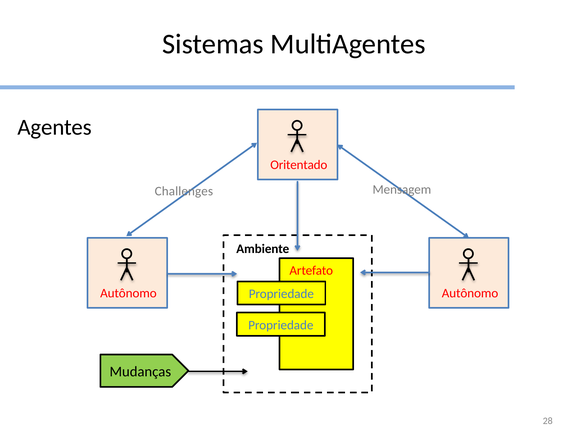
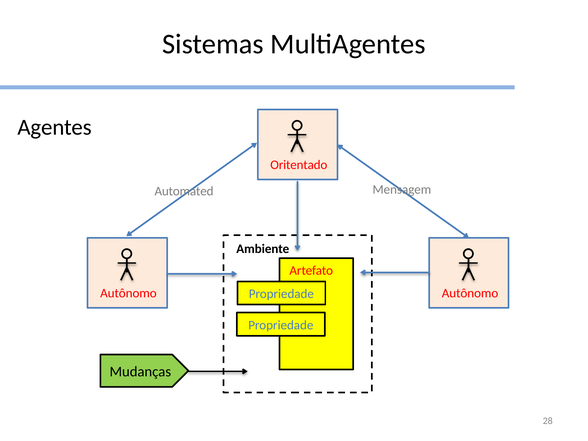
Challenges: Challenges -> Automated (184, 191)
